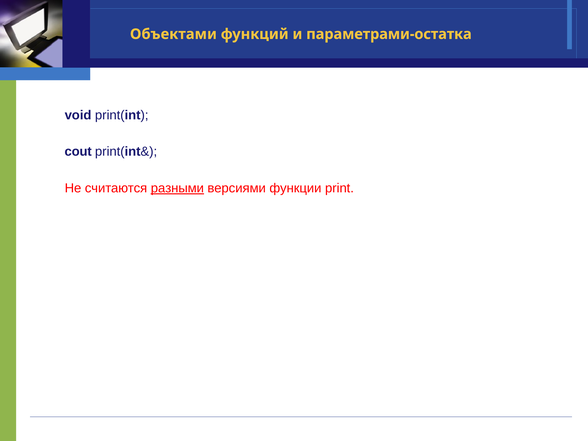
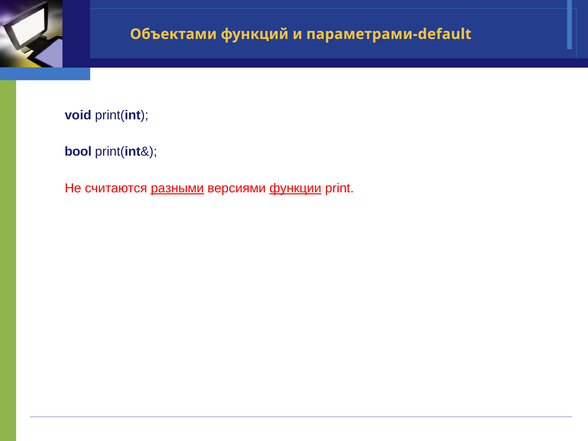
параметрами-остатка: параметрами-остатка -> параметрами-default (389, 34)
cout: cout -> bool (78, 152)
функции underline: none -> present (295, 188)
